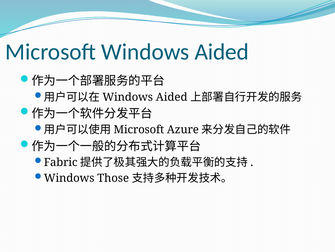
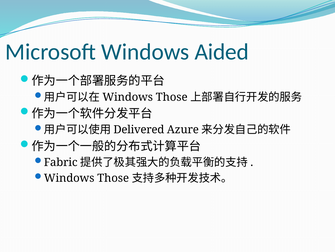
Aided: Aided -> Those (172, 97)
Microsoft: Microsoft -> Delivered (139, 129)
